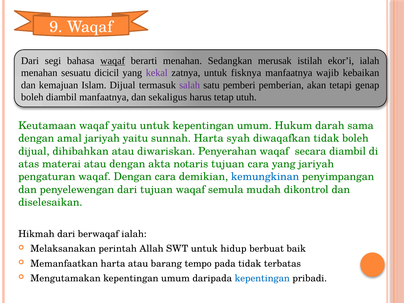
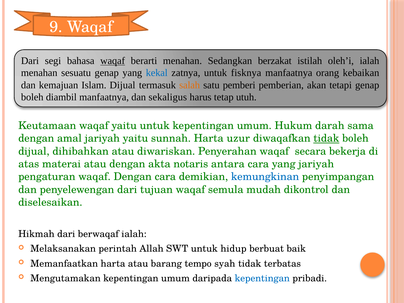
merusak: merusak -> berzakat (275, 61)
ekor’i: ekor’i -> oleh’i (341, 61)
sesuatu dicicil: dicicil -> genap (107, 73)
kekal colour: purple -> blue (157, 73)
wajib: wajib -> orang (328, 73)
salah colour: purple -> orange (190, 85)
syah: syah -> uzur (238, 138)
tidak underline: none -> present (326, 138)
secara diambil: diambil -> bekerja (347, 151)
tujuan: tujuan -> antara (228, 164)
pada: pada -> syah (225, 264)
